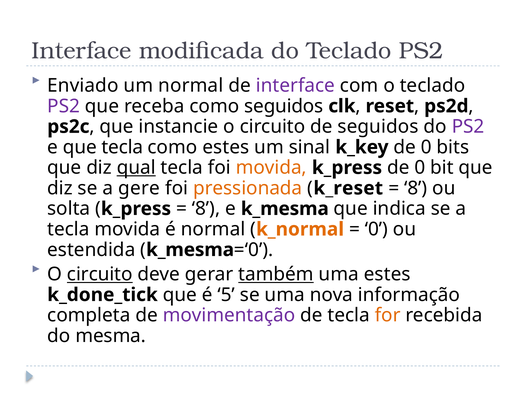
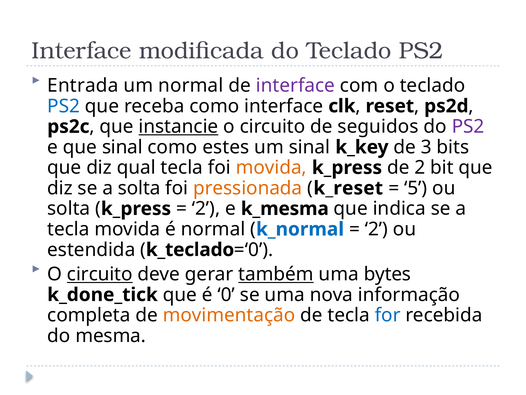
Enviado: Enviado -> Entrada (83, 85)
PS2 colour: purple -> blue (64, 106)
como seguidos: seguidos -> interface (284, 106)
instancie underline: none -> present (178, 126)
que tecla: tecla -> sinal (122, 147)
k_key de 0: 0 -> 3 (426, 147)
qual underline: present -> none (136, 167)
k_press de 0: 0 -> 2 (420, 167)
a gere: gere -> solta (139, 188)
8: 8 -> 5 (416, 188)
8: 8 -> 2 (206, 208)
k_normal colour: orange -> blue (300, 229)
0: 0 -> 2 (376, 229)
k_mesma: k_mesma -> k_teclado (190, 249)
uma estes: estes -> bytes (387, 274)
5: 5 -> 0 (226, 294)
movimentação colour: purple -> orange (229, 315)
for colour: orange -> blue (388, 315)
